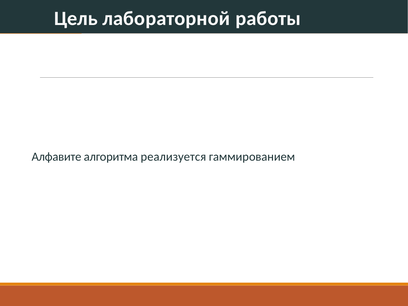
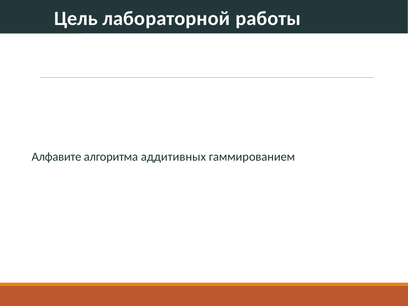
реализуется: реализуется -> аддитивных (173, 157)
